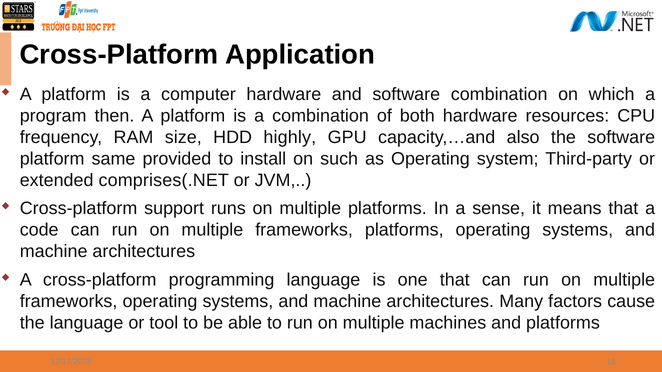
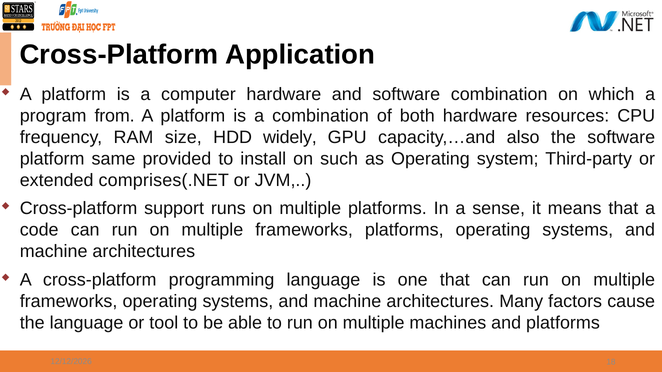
then: then -> from (115, 116)
highly: highly -> widely (290, 137)
